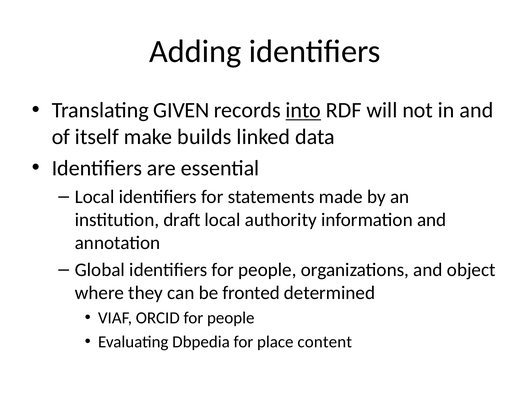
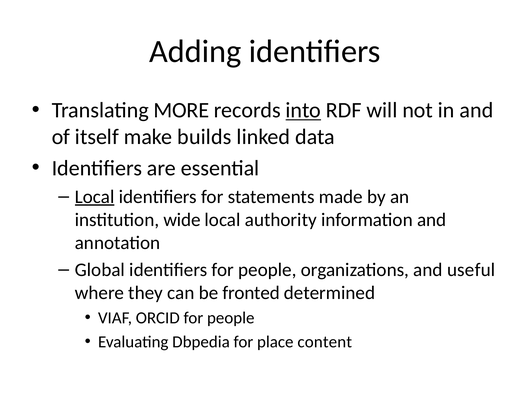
GIVEN: GIVEN -> MORE (181, 110)
Local underline: none -> present (95, 197)
draft: draft -> wide (182, 220)
object: object -> useful (471, 270)
